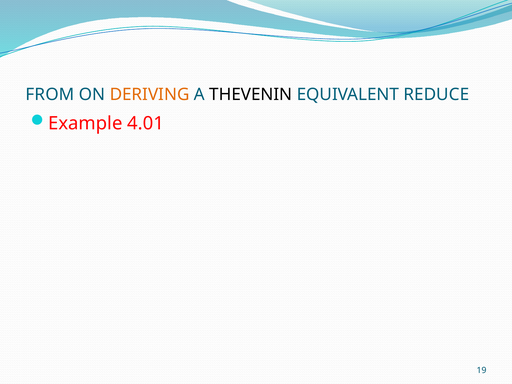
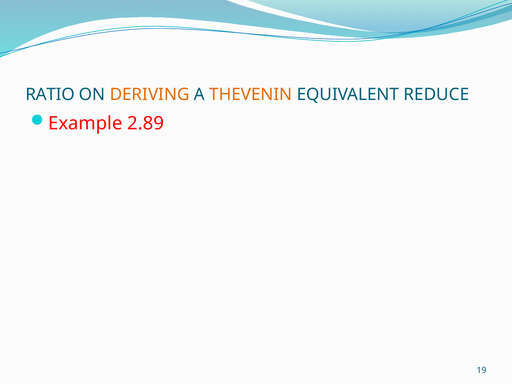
FROM: FROM -> RATIO (50, 94)
THEVENIN colour: black -> orange (251, 94)
4.01: 4.01 -> 2.89 (146, 123)
